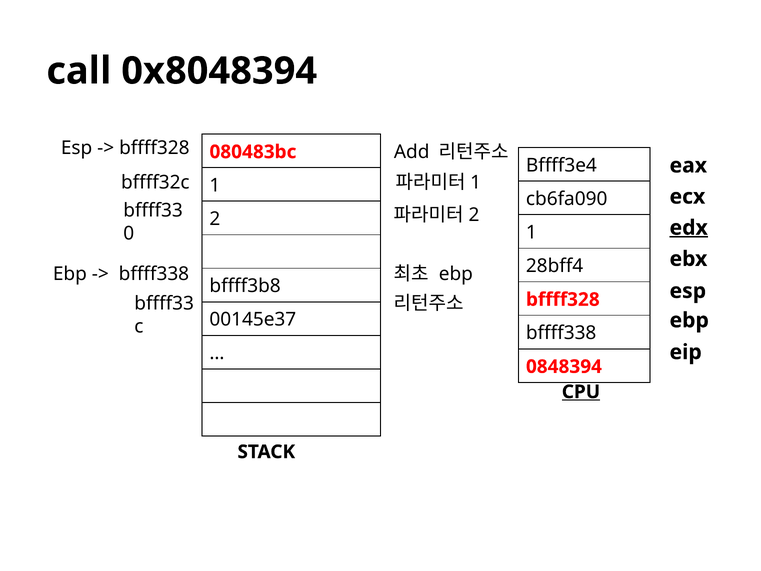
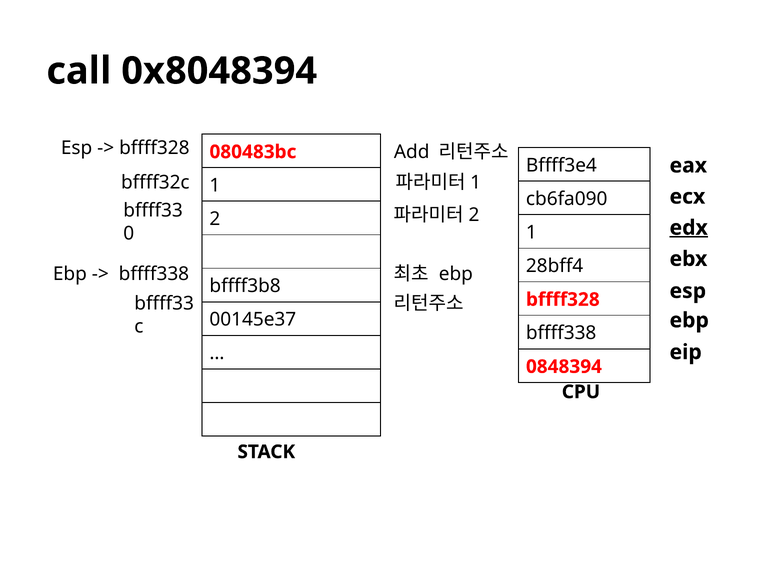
CPU underline: present -> none (581, 392)
